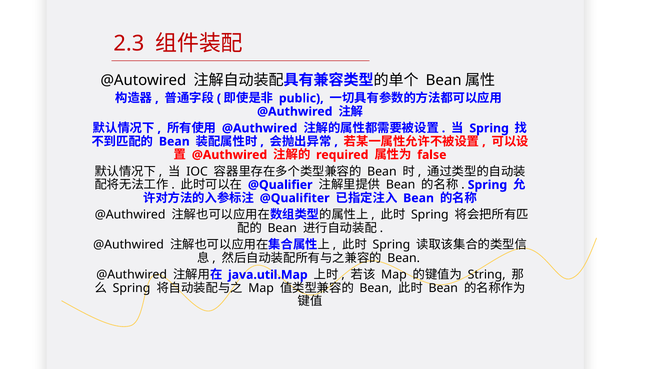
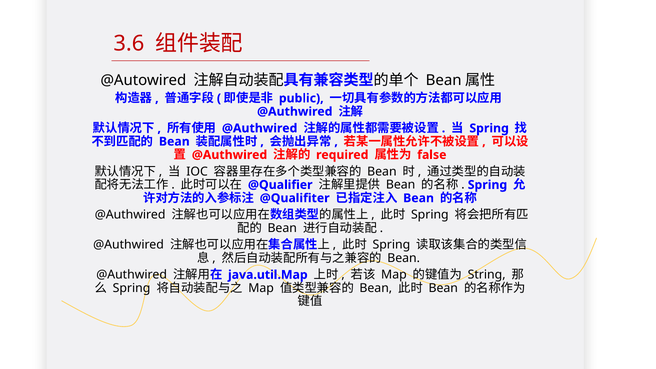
2.3: 2.3 -> 3.6 (129, 43)
